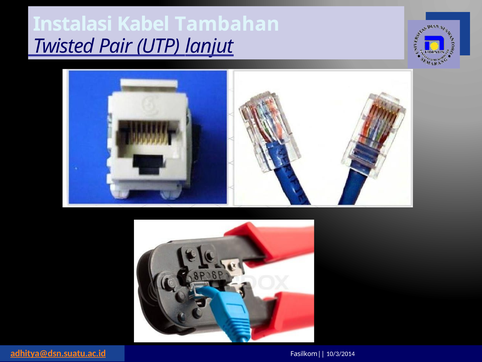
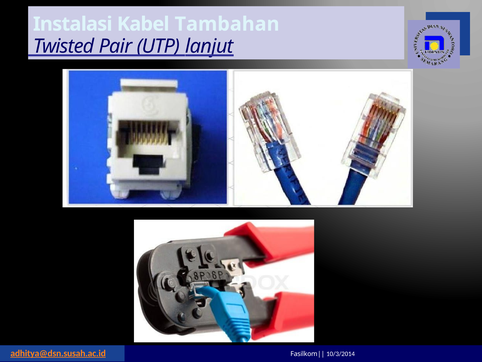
adhitya@dsn.suatu.ac.id: adhitya@dsn.suatu.ac.id -> adhitya@dsn.susah.ac.id (58, 353)
